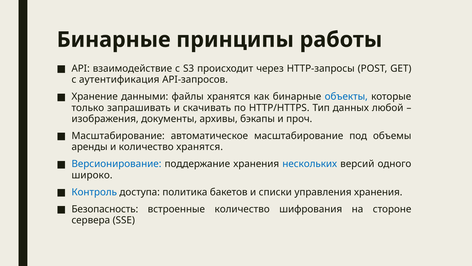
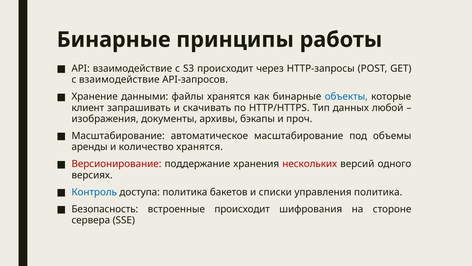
с аутентификация: аутентификация -> взаимодействие (119, 79)
только: только -> клиент (88, 108)
Версионирование colour: blue -> red (116, 164)
нескольких colour: blue -> red (310, 164)
широко: широко -> версиях (92, 175)
управления хранения: хранения -> политика (378, 192)
встроенные количество: количество -> происходит (242, 209)
